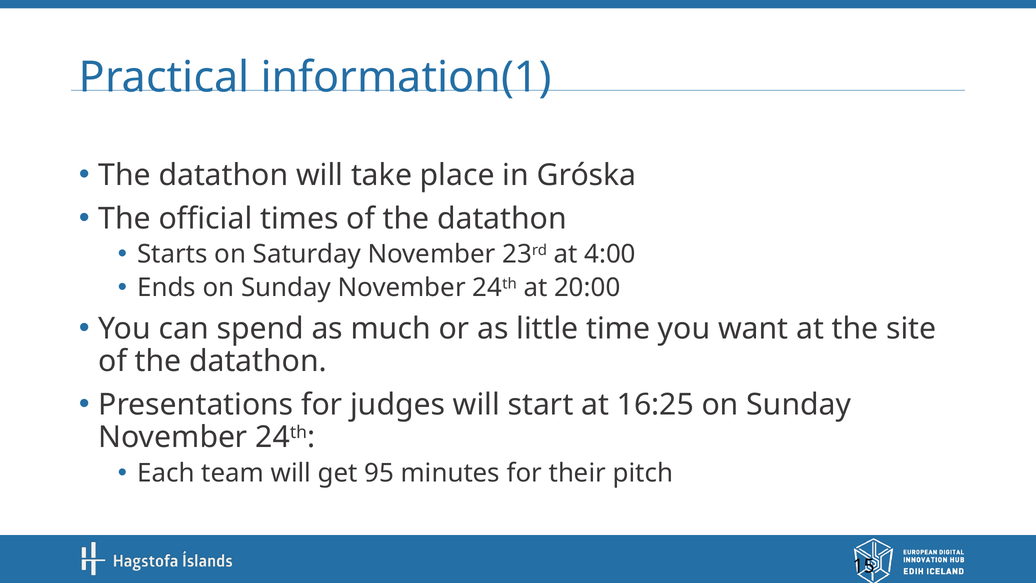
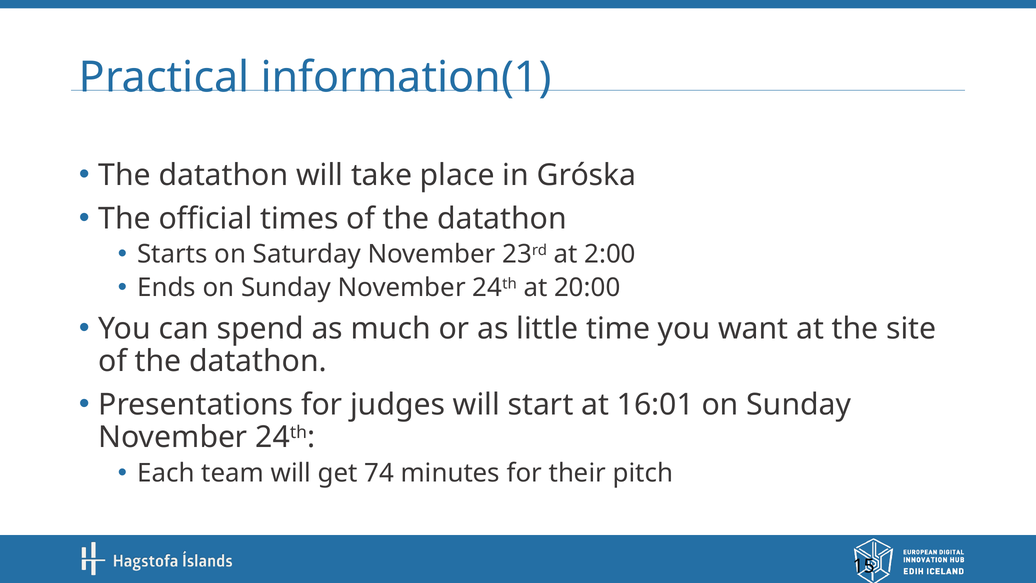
4:00: 4:00 -> 2:00 (610, 254)
16:25: 16:25 -> 16:01 (655, 404)
95: 95 -> 74 (379, 473)
